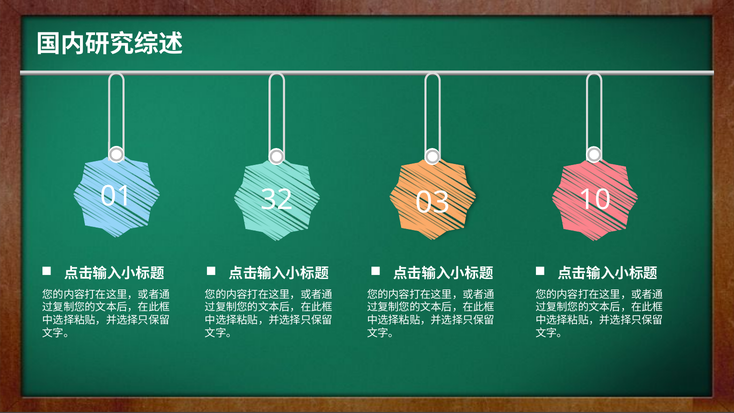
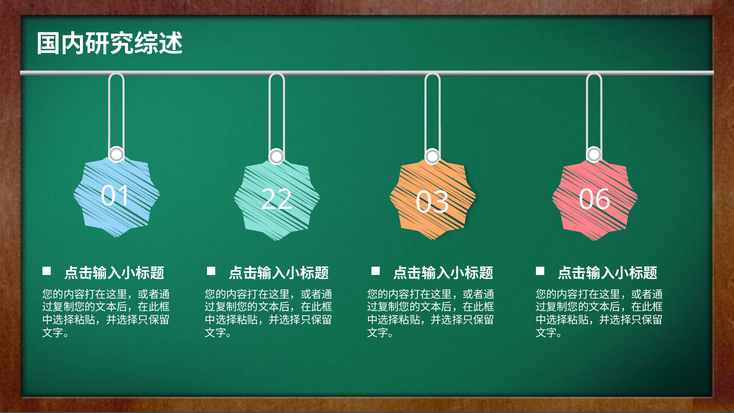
32: 32 -> 22 (277, 200)
10: 10 -> 06 (595, 200)
